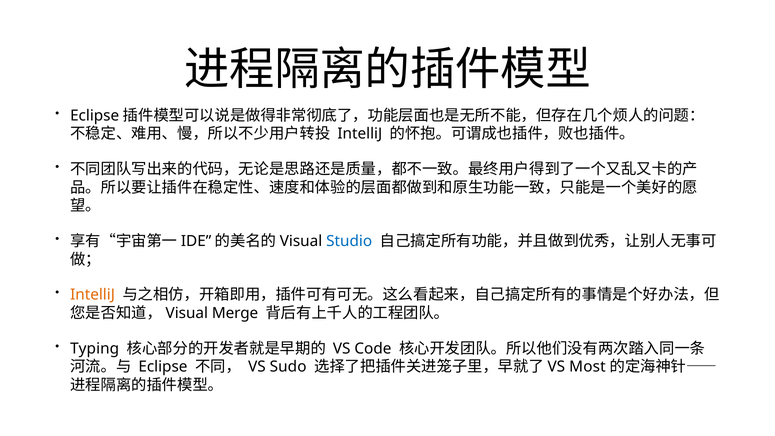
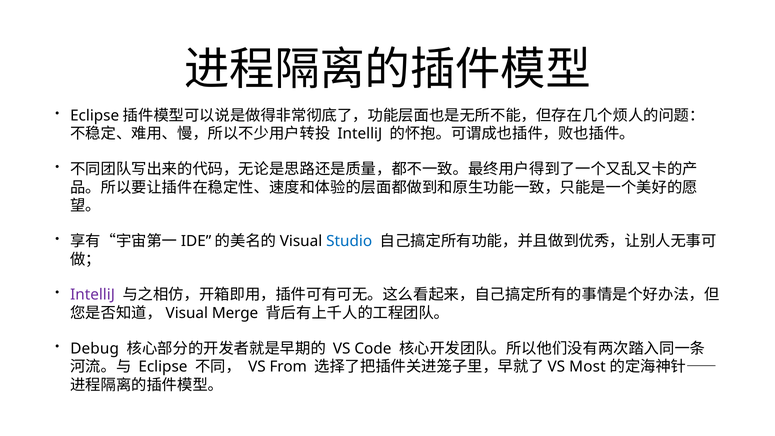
IntelliJ colour: orange -> purple (93, 295)
Typing: Typing -> Debug (95, 348)
Sudo: Sudo -> From (288, 367)
